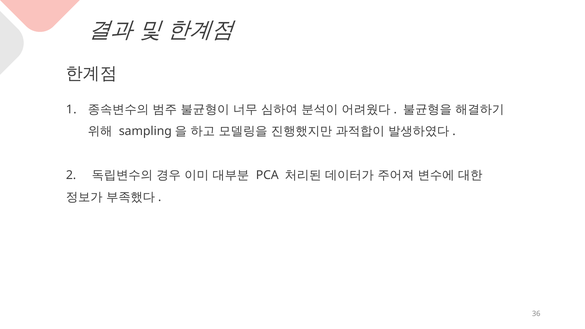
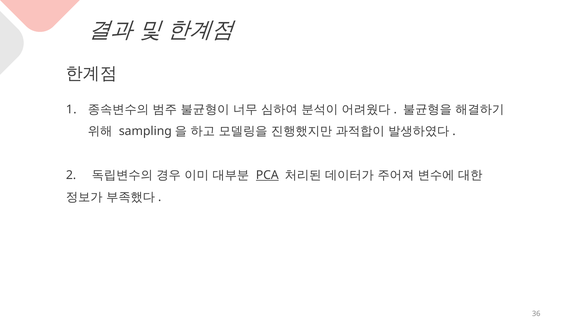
PCA underline: none -> present (267, 175)
